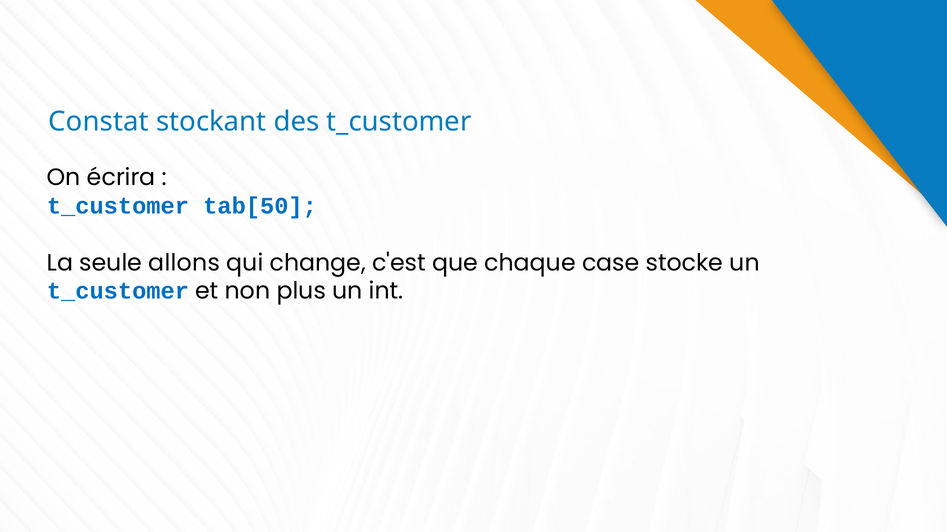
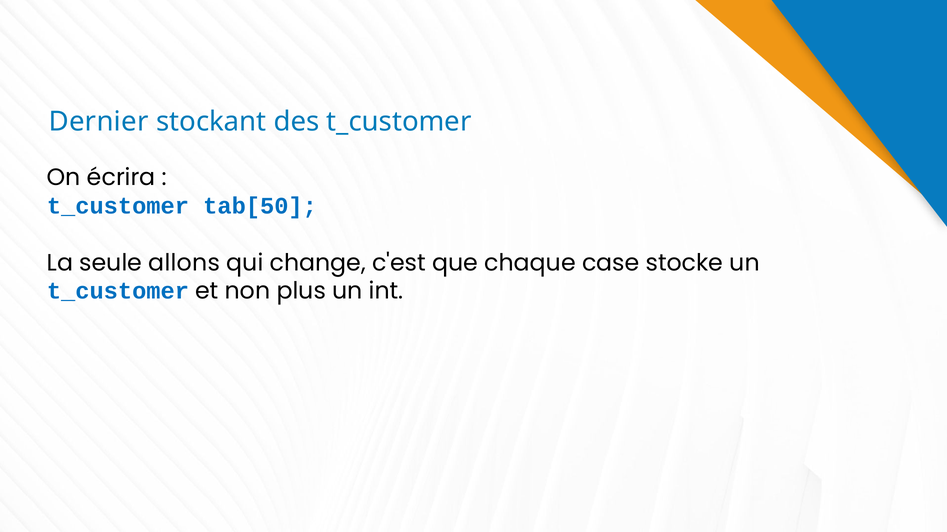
Constat: Constat -> Dernier (99, 122)
